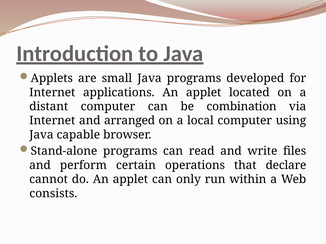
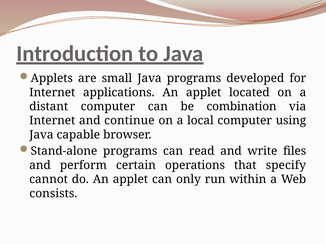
arranged: arranged -> continue (129, 121)
declare: declare -> specify (286, 166)
